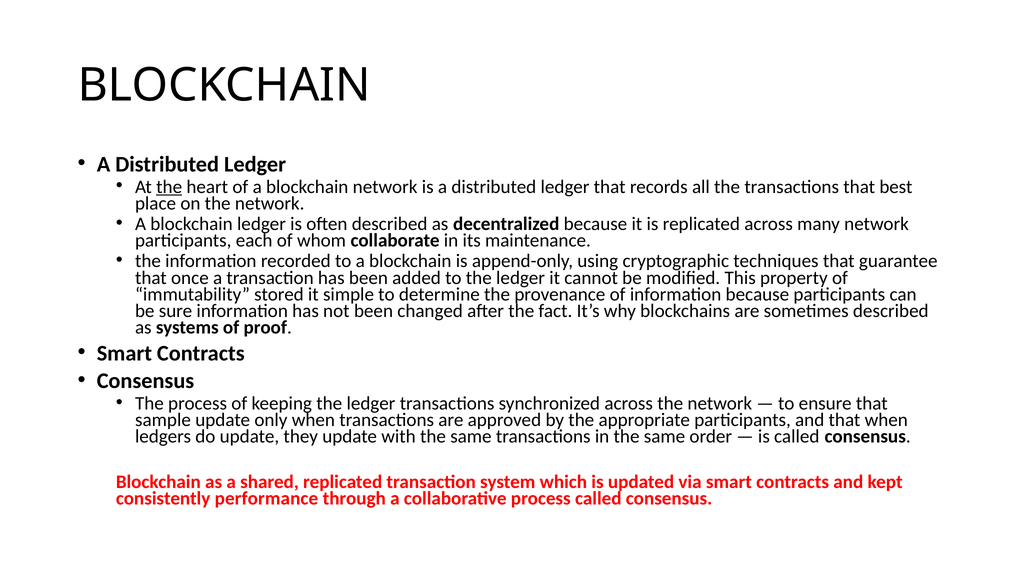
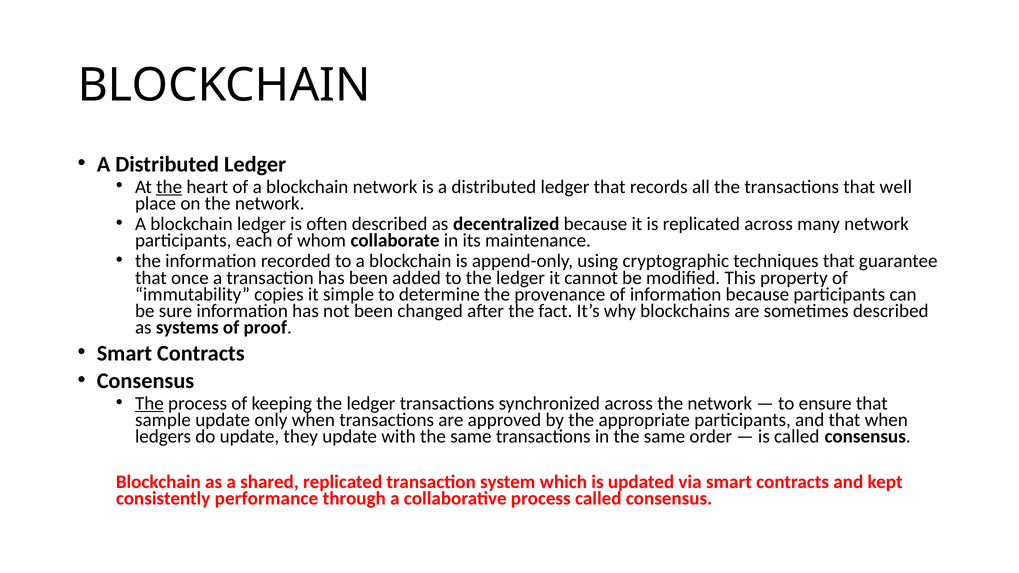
best: best -> well (896, 187)
stored: stored -> copies (279, 294)
The underline: none -> present (149, 404)
